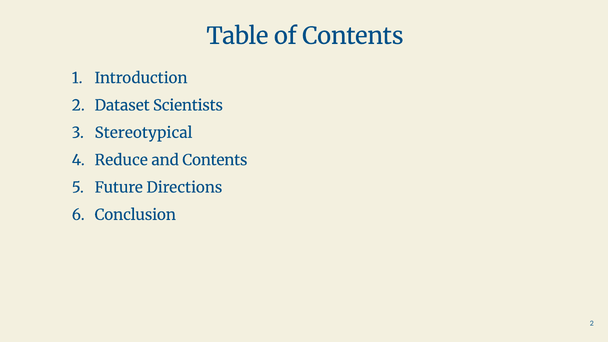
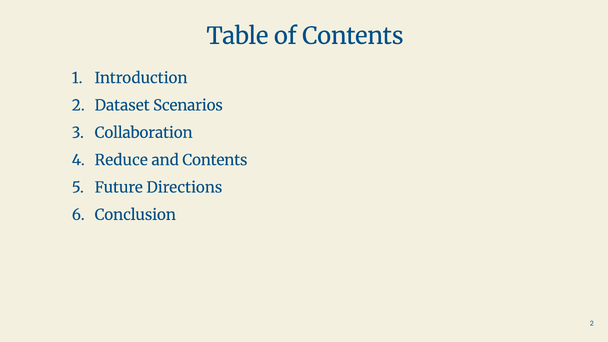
Scientists: Scientists -> Scenarios (188, 105)
Stereotypical: Stereotypical -> Collaboration (144, 133)
